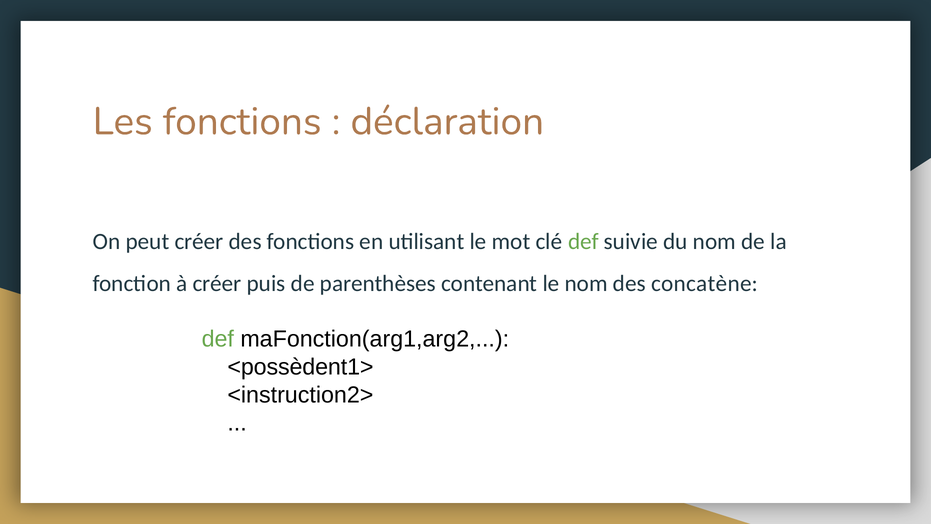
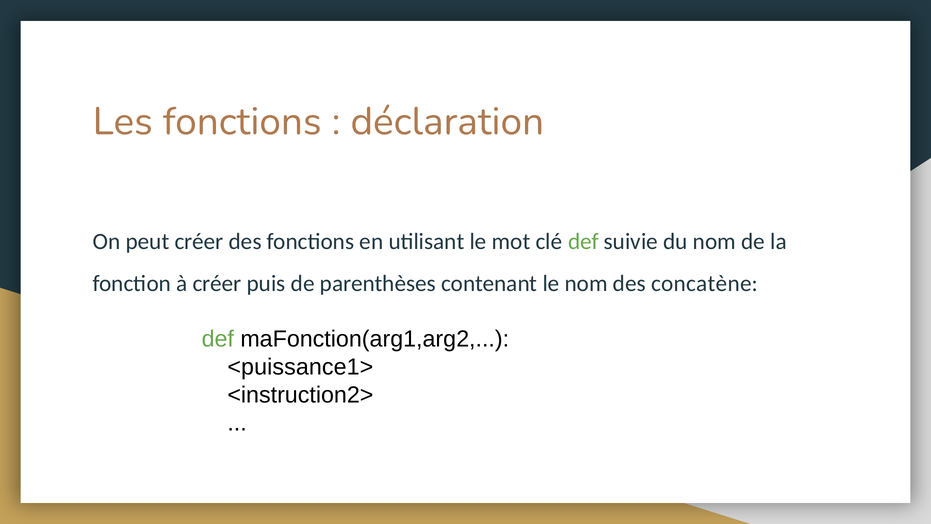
<possèdent1>: <possèdent1> -> <puissance1> (300, 367)
